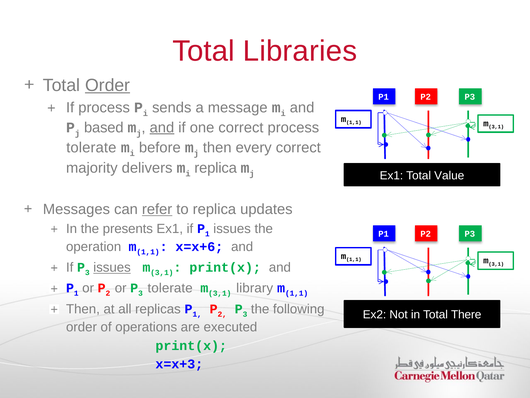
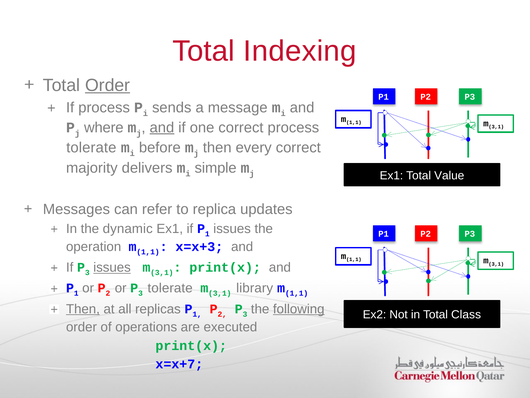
Libraries: Libraries -> Indexing (300, 51)
based: based -> where (104, 127)
replica: replica -> simple (216, 168)
refer underline: present -> none (157, 209)
presents: presents -> dynamic (128, 228)
x=x+6: x=x+6 -> x=x+3 (199, 246)
Then underline: none -> present (83, 309)
following underline: none -> present (299, 309)
There: There -> Class (466, 314)
x=x+3: x=x+3 -> x=x+7 (179, 364)
